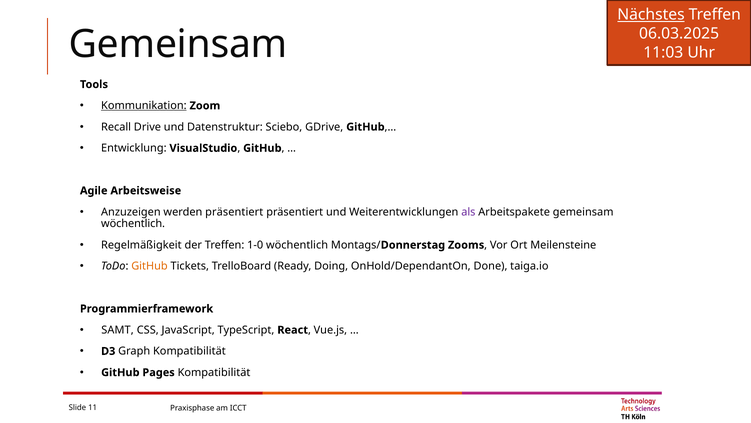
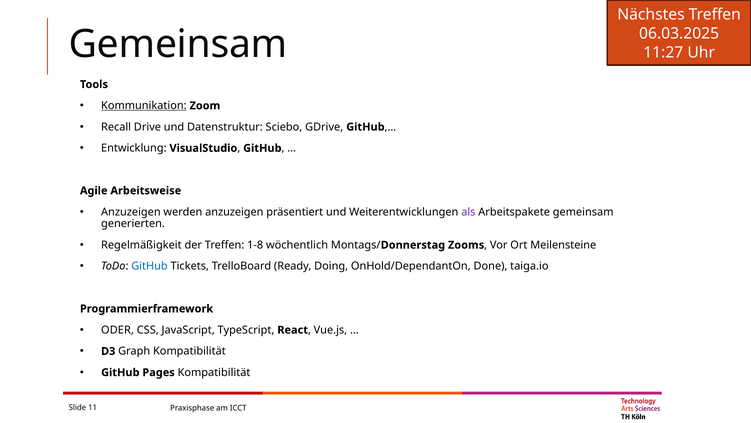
Nächstes underline: present -> none (651, 15)
11:03: 11:03 -> 11:27 (663, 52)
werden präsentiert: präsentiert -> anzuzeigen (234, 212)
wöchentlich: wöchentlich -> generierten (133, 223)
1-0: 1-0 -> 1-8 (255, 245)
GitHub colour: orange -> blue (149, 266)
SAMT: SAMT -> ODER (117, 330)
